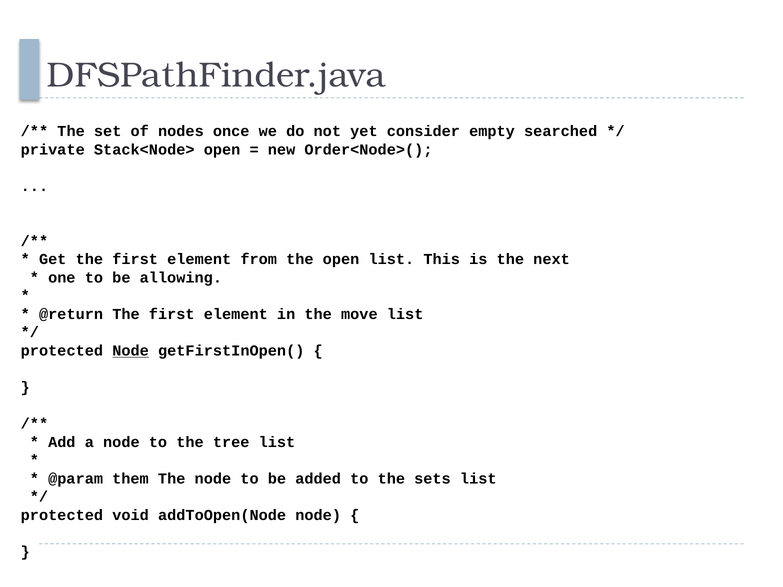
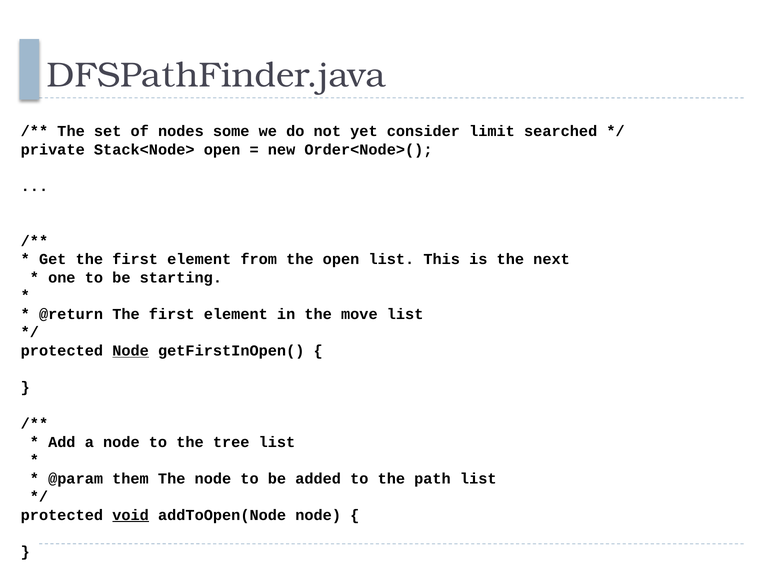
once: once -> some (231, 131)
empty: empty -> limit (492, 131)
allowing: allowing -> starting (181, 278)
sets: sets -> path (432, 479)
void underline: none -> present (131, 515)
